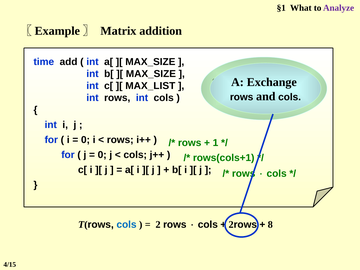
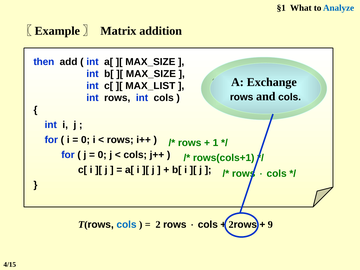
Analyze colour: purple -> blue (339, 8)
time: time -> then (44, 62)
8: 8 -> 9 (270, 224)
